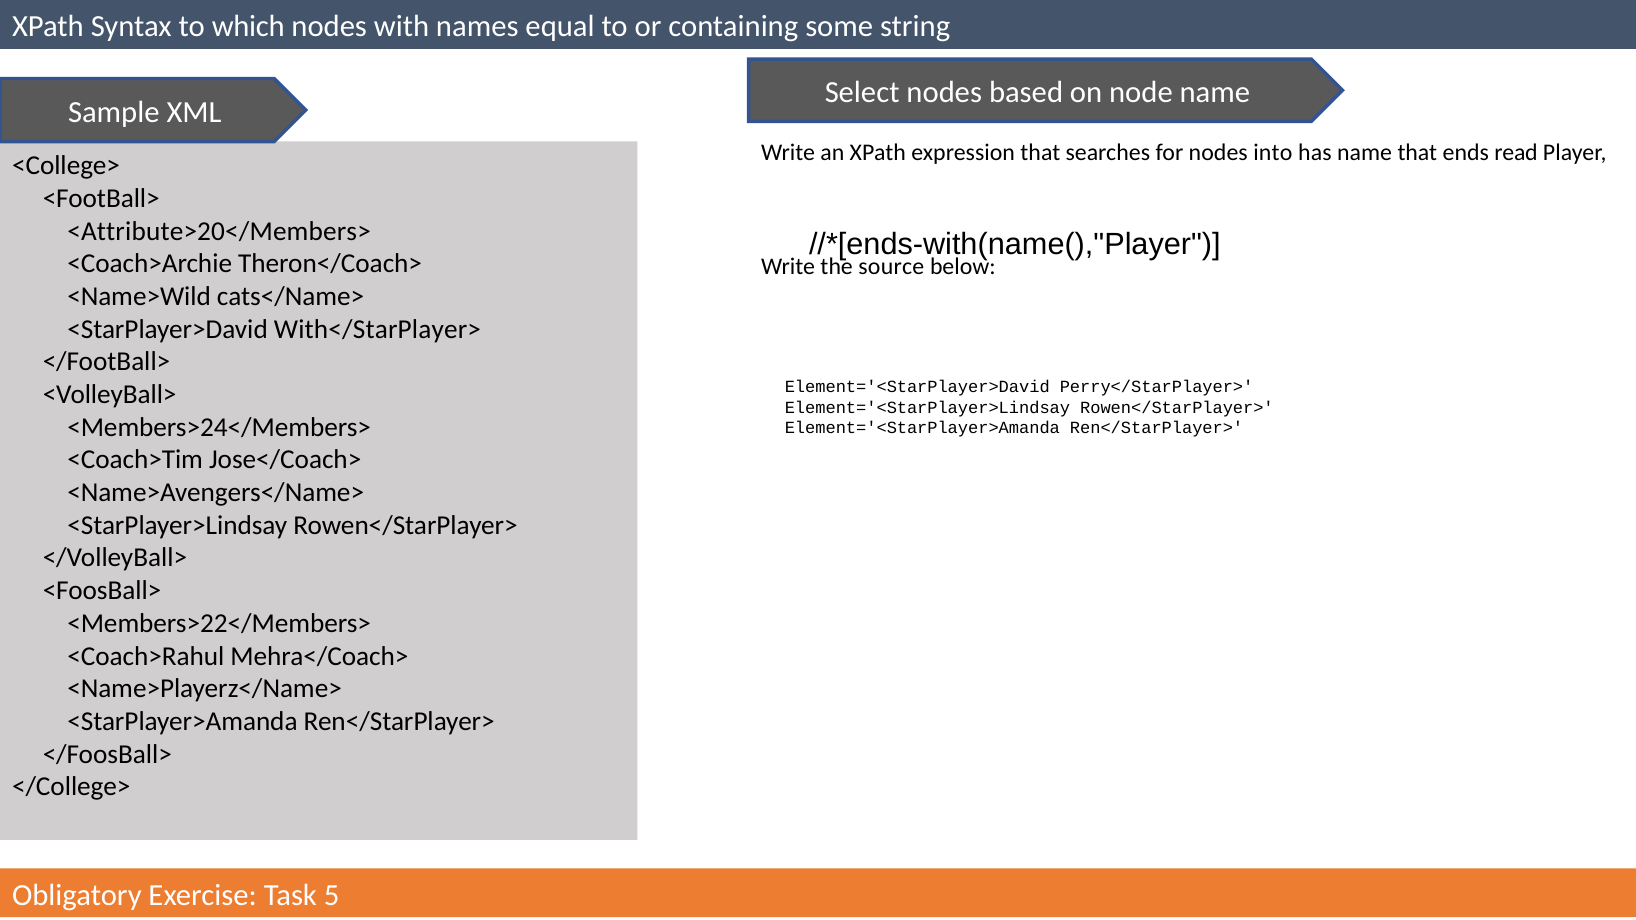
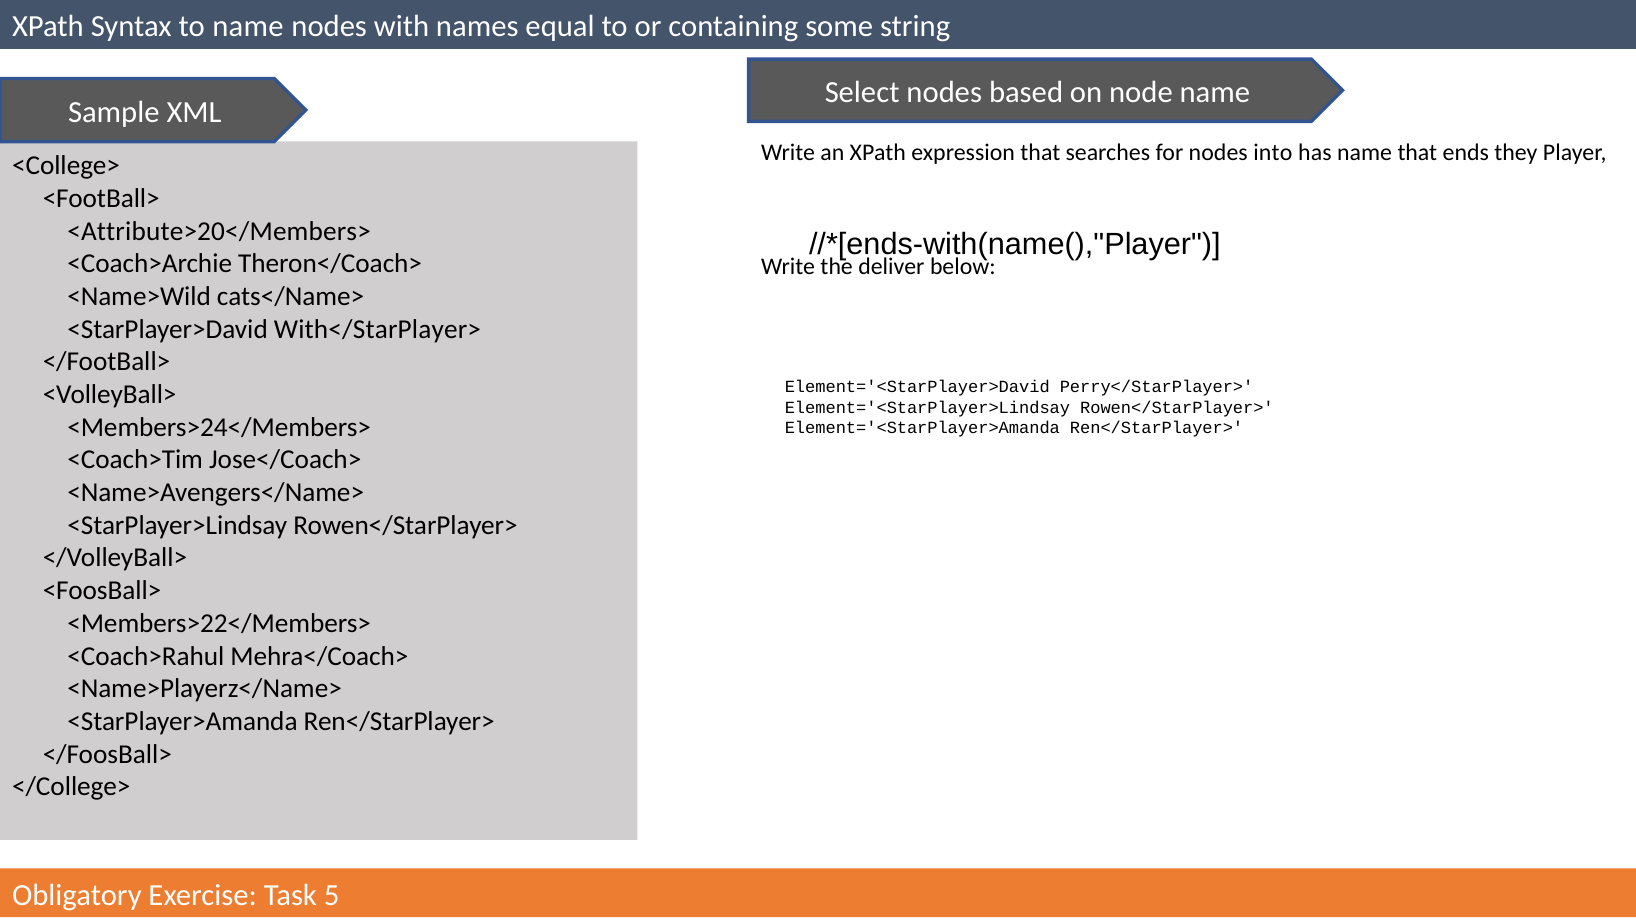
to which: which -> name (248, 27)
read: read -> they (1516, 152)
source: source -> deliver (891, 267)
